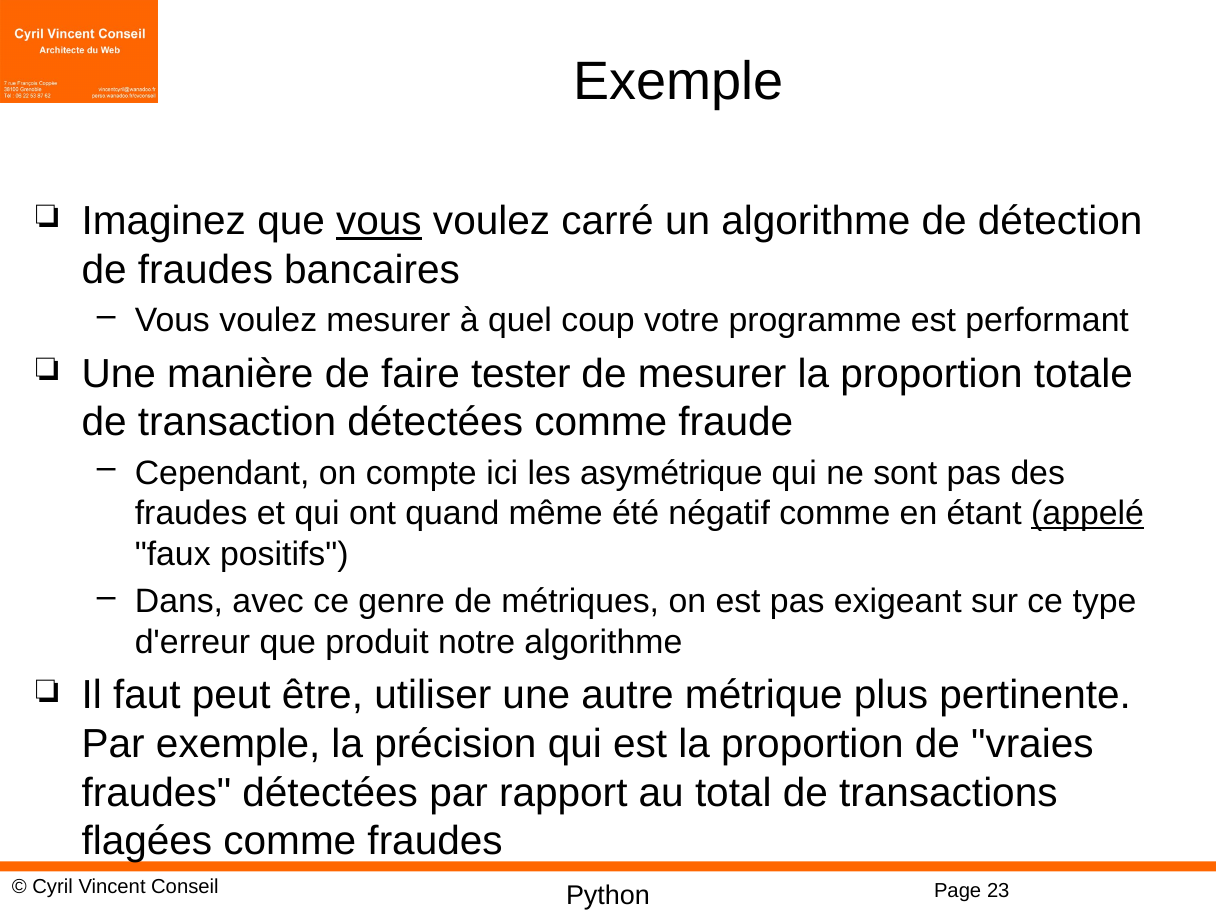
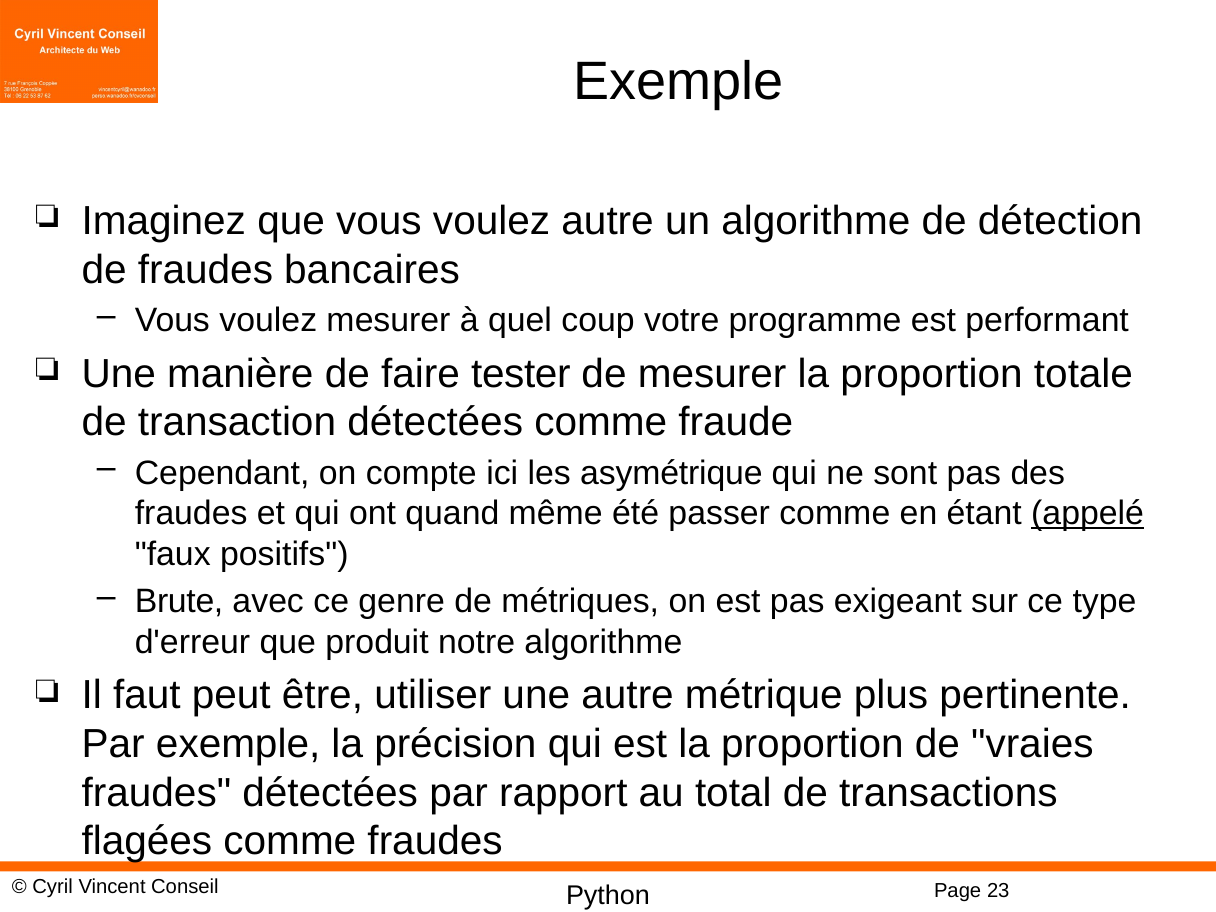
vous underline: present -> none (379, 221)
voulez carré: carré -> autre (608, 221)
négatif: négatif -> passer (719, 514)
Dans: Dans -> Brute (179, 602)
